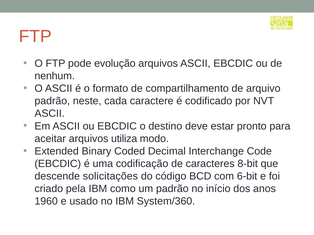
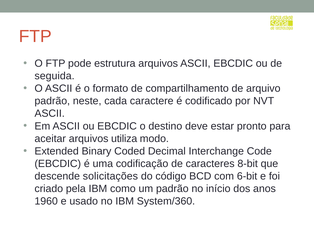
evolução: evolução -> estrutura (115, 64)
nenhum: nenhum -> seguida (55, 76)
